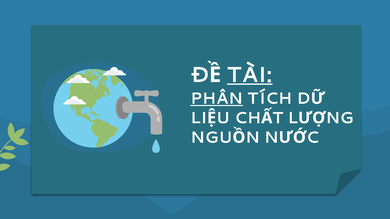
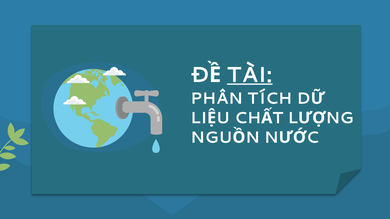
PHÂN underline: present -> none (217, 99)
